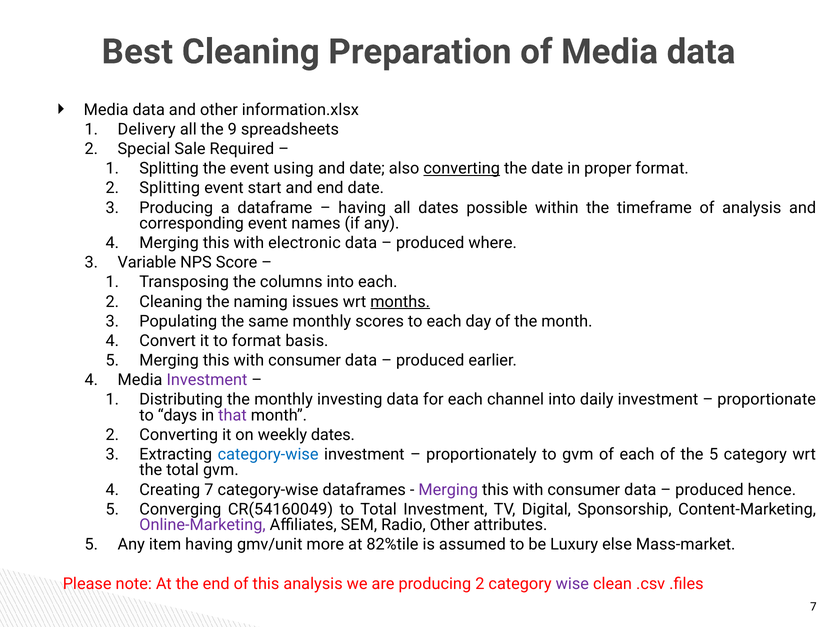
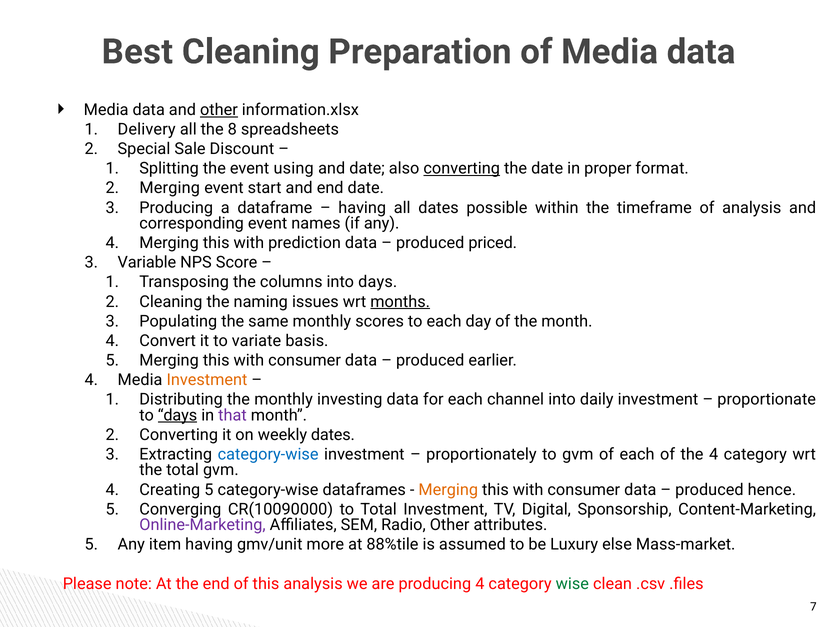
other underline: none -> present (219, 110)
9: 9 -> 8 (232, 130)
Required: Required -> Discount (242, 149)
Splitting: Splitting -> Merging (170, 188)
electronic: electronic -> prediction (305, 243)
where: where -> priced (493, 243)
into each: each -> days (378, 282)
to format: format -> variate (256, 341)
Investment colour: purple -> orange (207, 380)
days underline: none -> present (178, 416)
the 5: 5 -> 4 (714, 455)
Creating 7: 7 -> 5 (209, 490)
Merging colour: purple -> orange (448, 490)
CR(54160049: CR(54160049 -> CR(10090000 (280, 510)
82%tile: 82%tile -> 88%tile (392, 545)
producing 2: 2 -> 4 (480, 585)
wise colour: purple -> green (572, 585)
